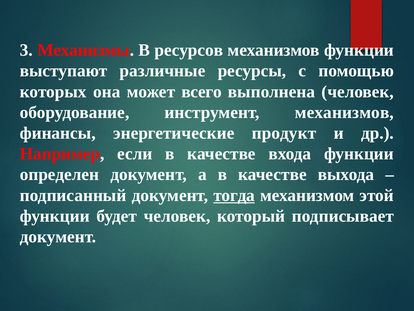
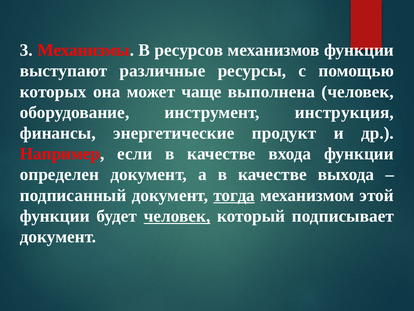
всего: всего -> чаще (202, 91)
инструмент механизмов: механизмов -> инструкция (344, 112)
человек underline: none -> present (177, 216)
